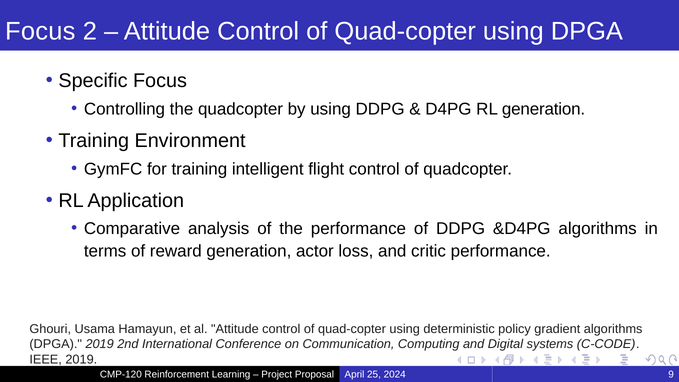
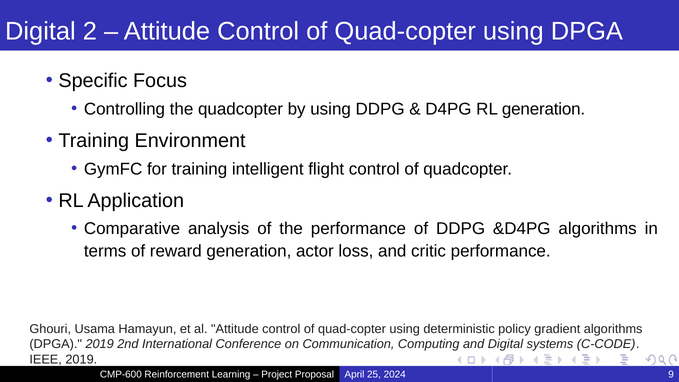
Focus: Focus -> Digital (40, 31)
CMP-120: CMP-120 -> CMP-600 (121, 375)
